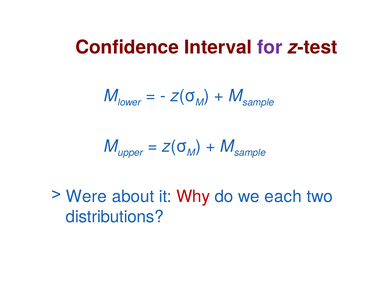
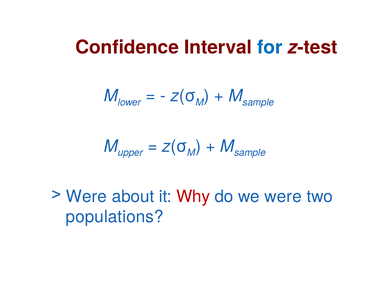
for colour: purple -> blue (270, 47)
we each: each -> were (283, 196)
distributions: distributions -> populations (115, 217)
